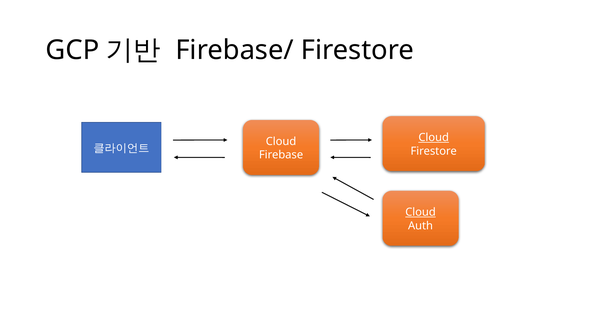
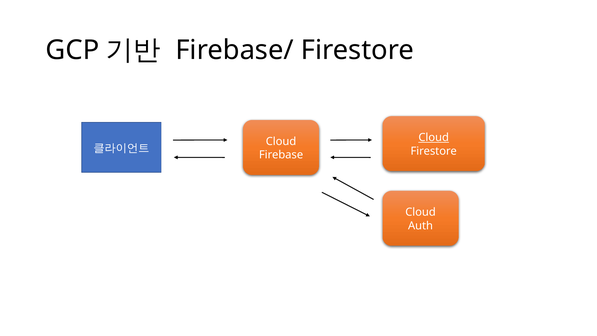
Cloud underline: present -> none (420, 212)
